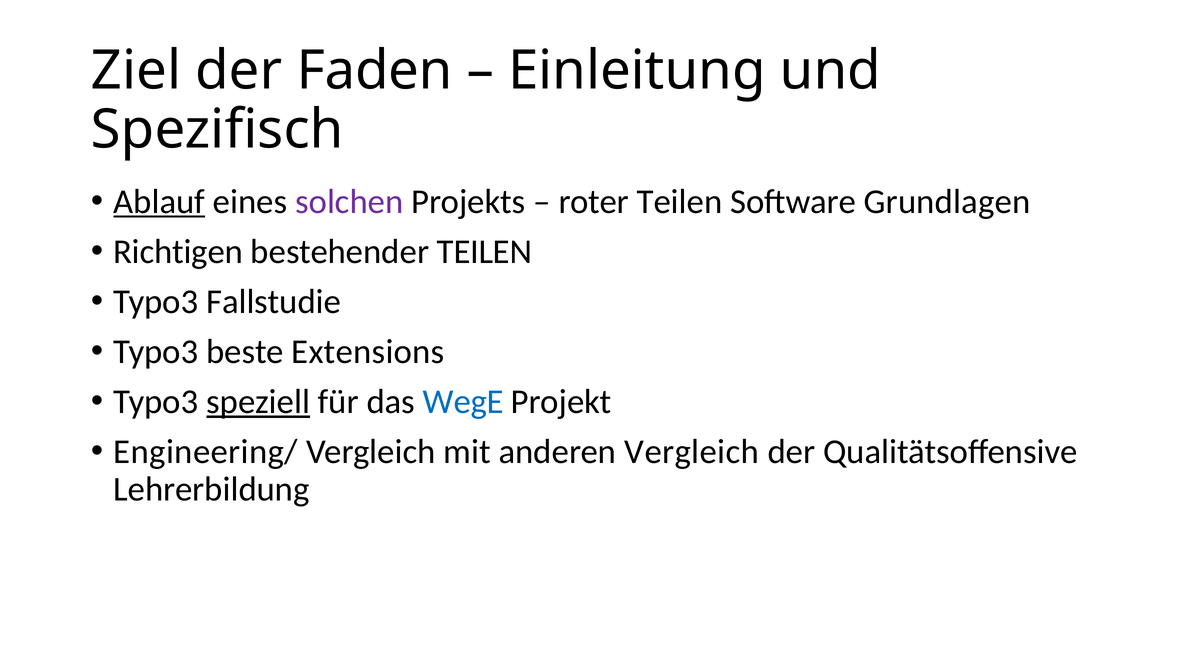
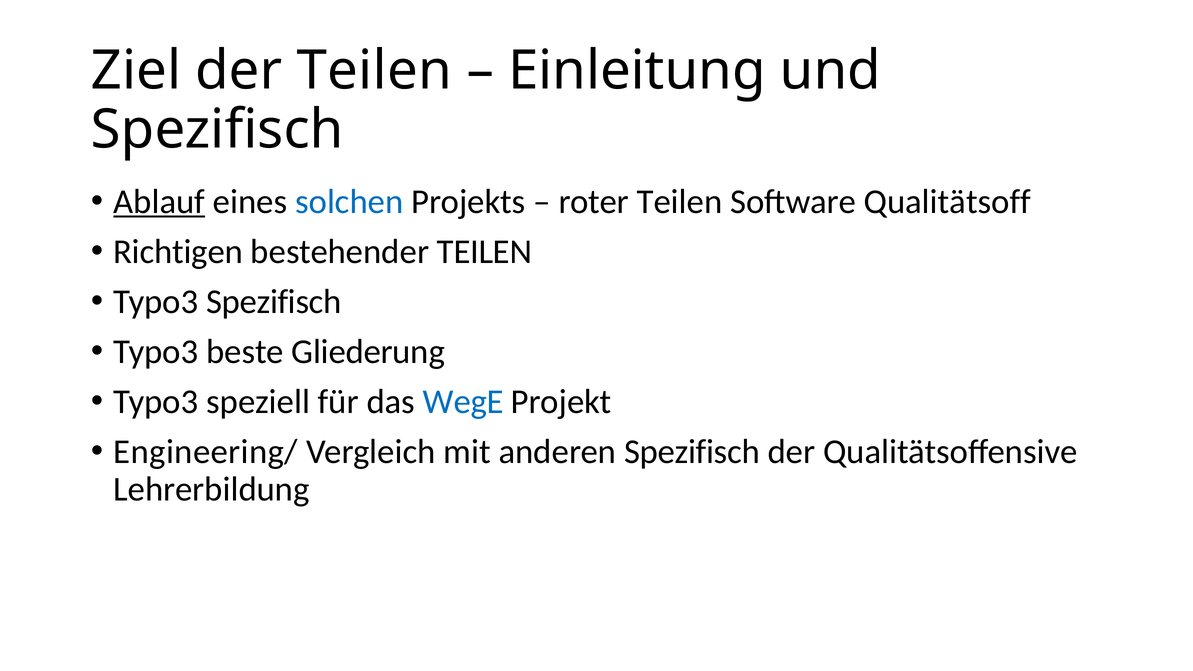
der Faden: Faden -> Teilen (374, 71)
solchen colour: purple -> blue (349, 202)
Grundlagen: Grundlagen -> Qualitätsoff (947, 202)
Typo3 Fallstudie: Fallstudie -> Spezifisch (274, 302)
Extensions: Extensions -> Gliederung (368, 352)
speziell underline: present -> none (258, 402)
anderen Vergleich: Vergleich -> Spezifisch (692, 452)
